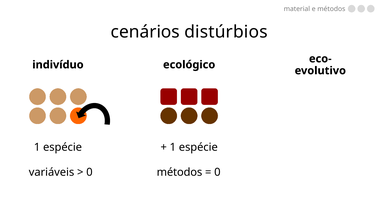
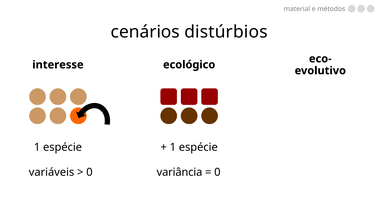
indivíduo: indivíduo -> interesse (58, 65)
0 métodos: métodos -> variância (180, 172)
